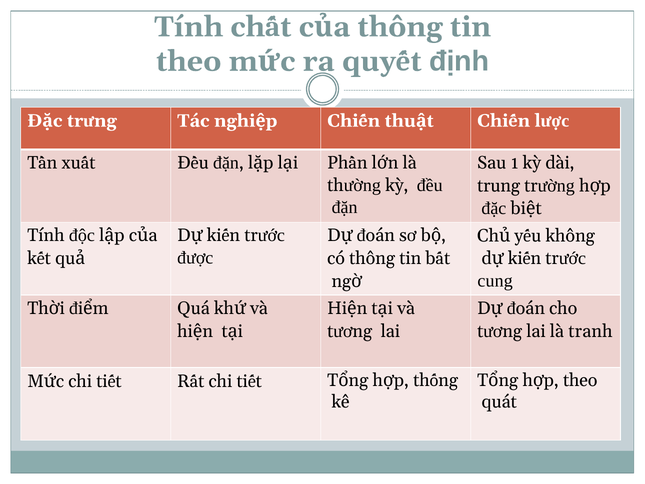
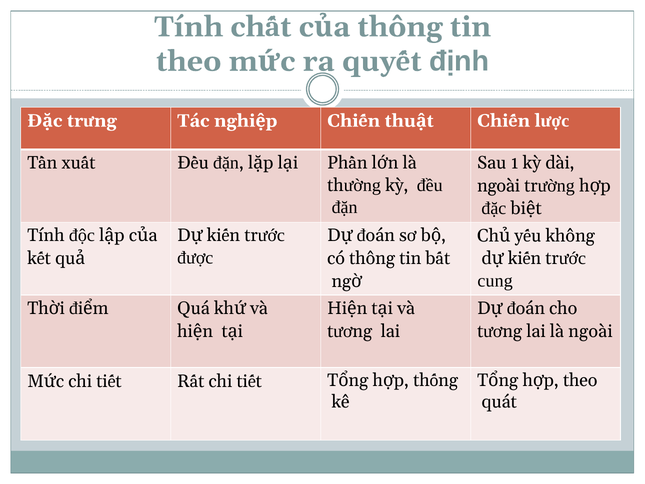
trung: trung -> ngoài (499, 186)
là tranh: tranh -> ngoài (591, 331)
